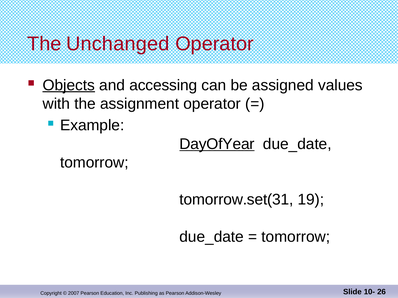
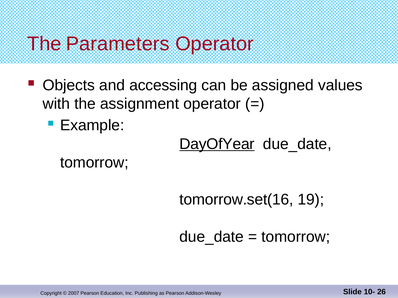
Unchanged: Unchanged -> Parameters (118, 44)
Objects underline: present -> none (69, 85)
tomorrow.set(31: tomorrow.set(31 -> tomorrow.set(16 (236, 200)
